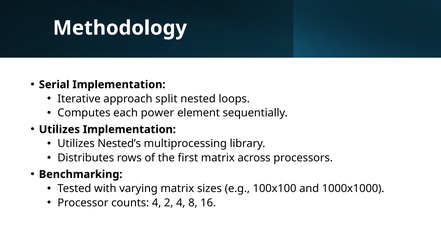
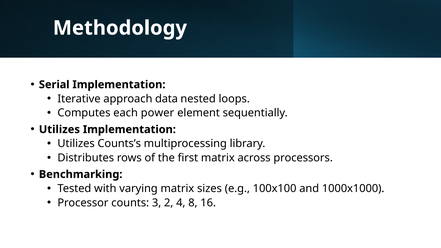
split: split -> data (167, 99)
Nested’s: Nested’s -> Counts’s (119, 144)
counts 4: 4 -> 3 (157, 203)
